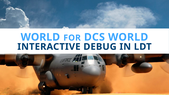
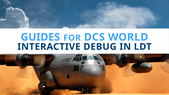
WORLD: WORLD -> GUIDES (40, 37)
